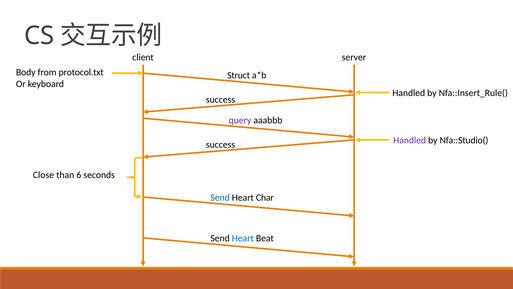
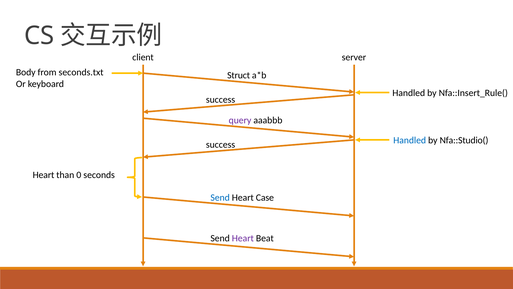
protocol.txt: protocol.txt -> seconds.txt (81, 72)
Handled colour: purple -> blue (410, 140)
Close: Close -> Heart (44, 175)
6: 6 -> 0 (79, 175)
Char: Char -> Case (265, 197)
Heart colour: blue -> purple (243, 238)
